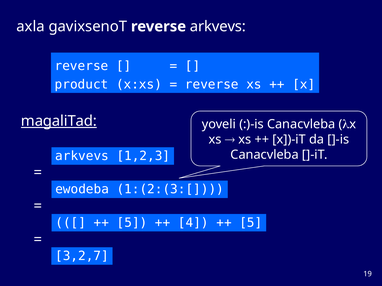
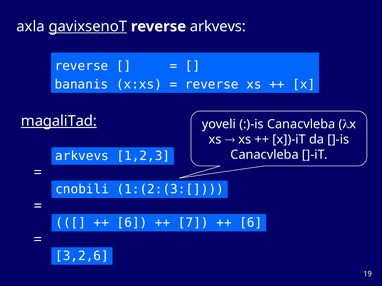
gavixsenoT underline: none -> present (88, 27)
product: product -> bananis (82, 84)
ewodeba: ewodeba -> cnobili (82, 190)
5: 5 -> 6 (132, 223)
4: 4 -> 7 (193, 223)
5: 5 -> 6 (251, 223)
3,2,7: 3,2,7 -> 3,2,6 (82, 256)
